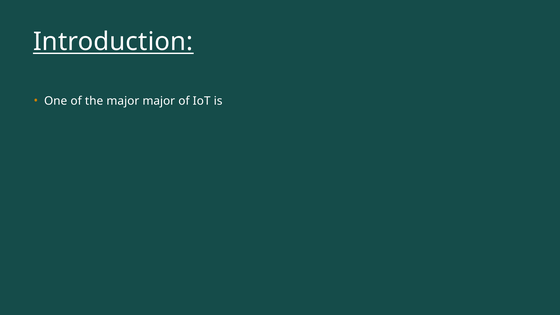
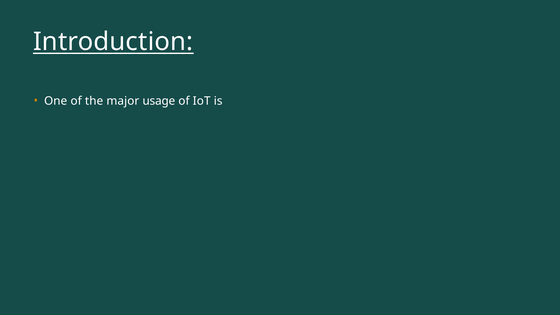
major major: major -> usage (159, 101)
